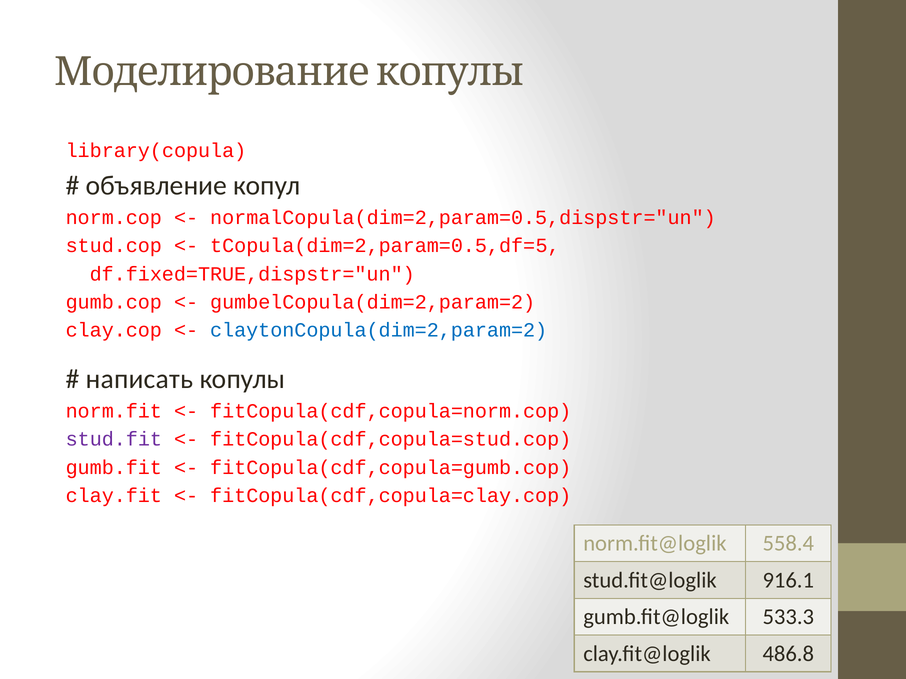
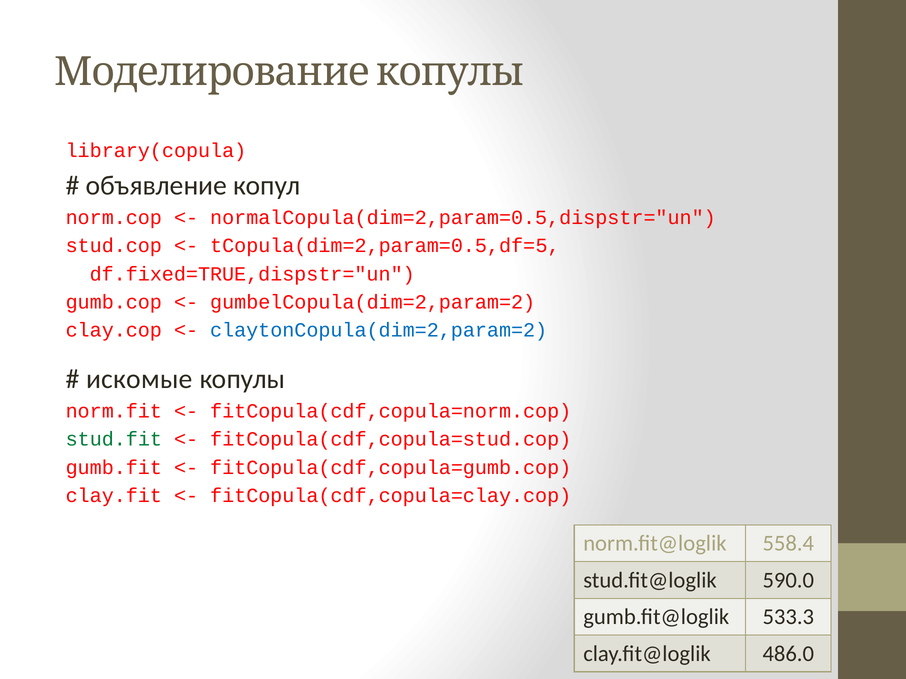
написать: написать -> искомые (139, 379)
stud.fit colour: purple -> green (114, 440)
916.1: 916.1 -> 590.0 (788, 581)
486.8: 486.8 -> 486.0 (788, 654)
